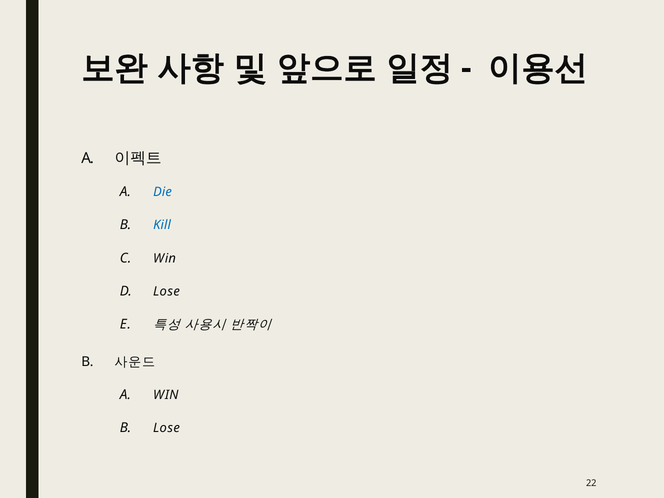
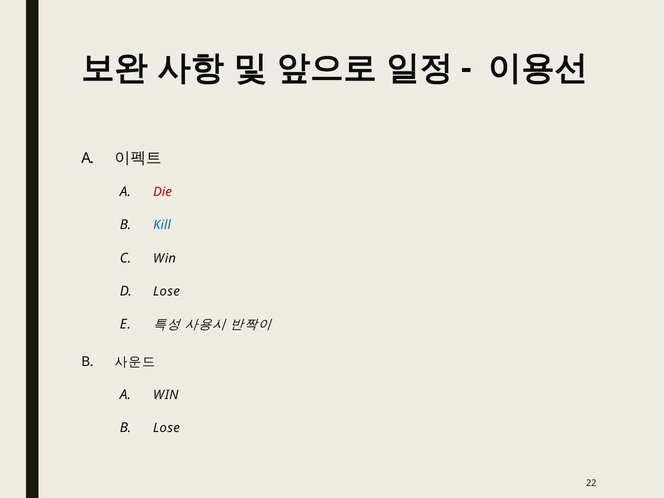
Die colour: blue -> red (163, 192)
